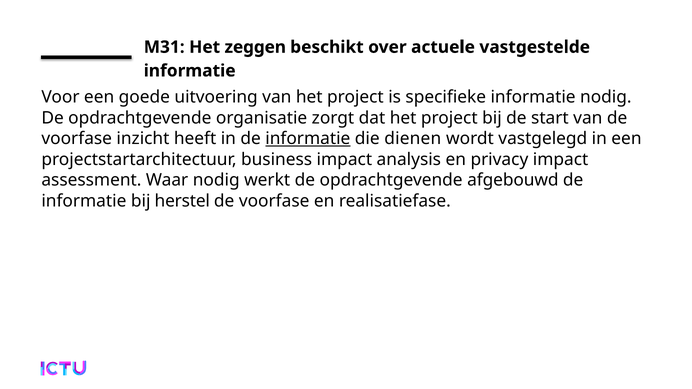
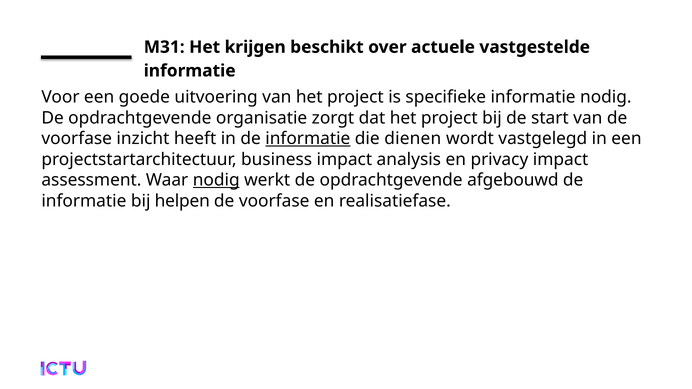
zeggen: zeggen -> krijgen (255, 47)
nodig underline: none -> present (216, 180)
herstel: herstel -> helpen (182, 201)
